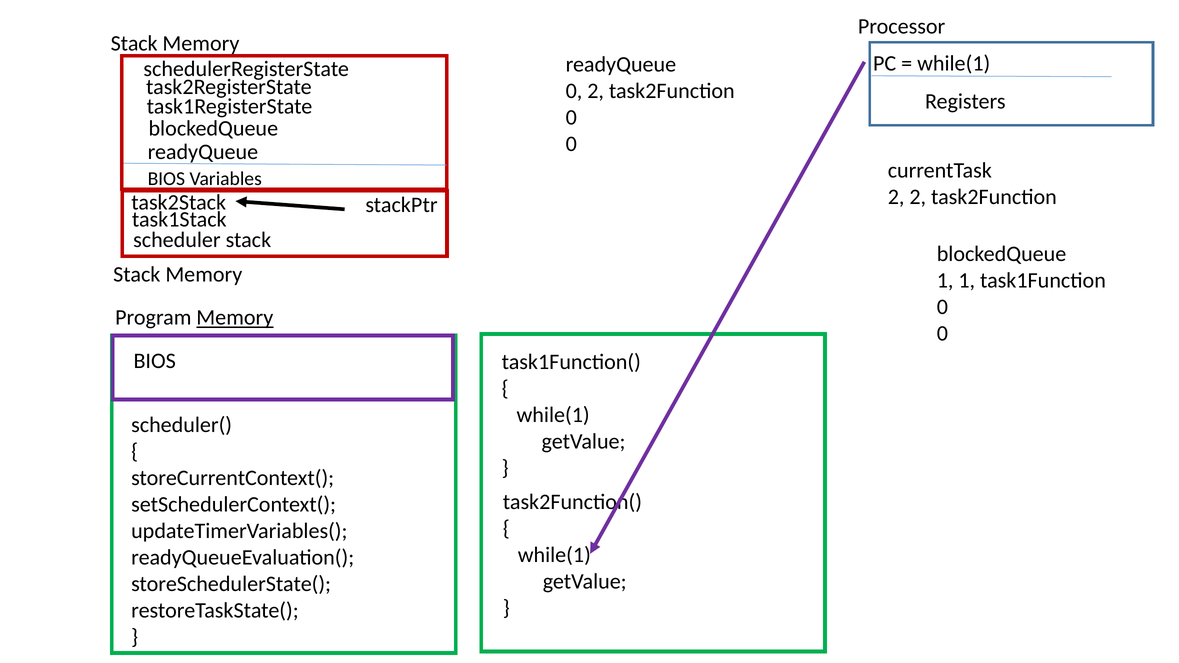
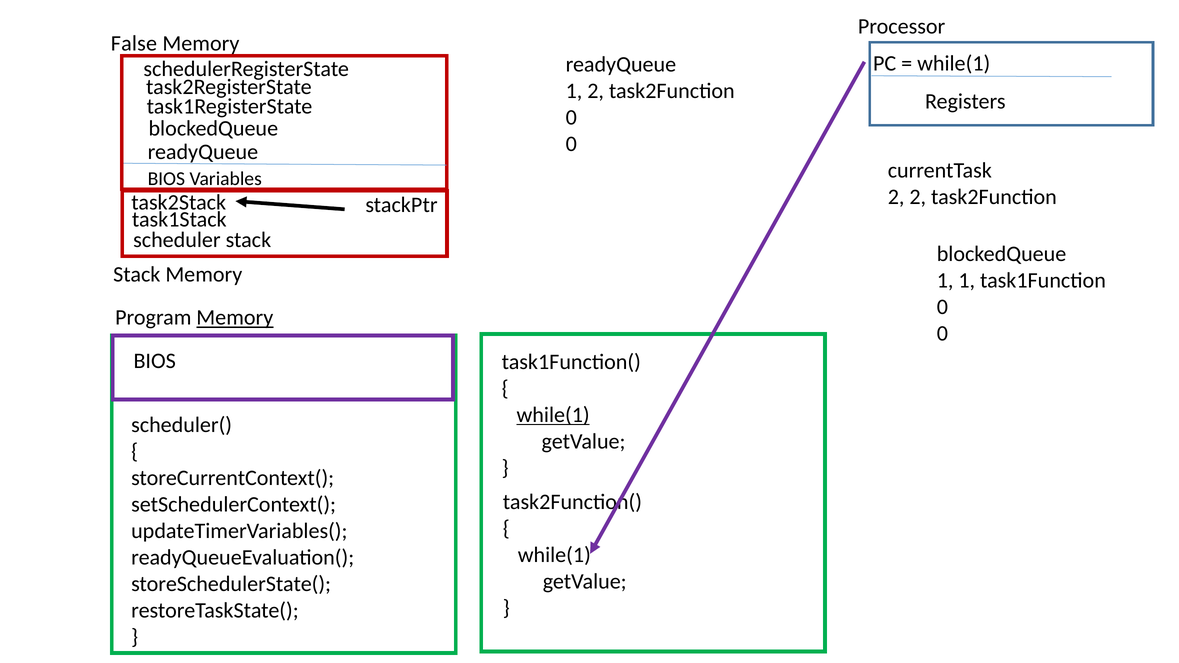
Stack: Stack -> False (134, 43)
0: 0 -> 1 (574, 91)
while(1 underline: none -> present (553, 415)
